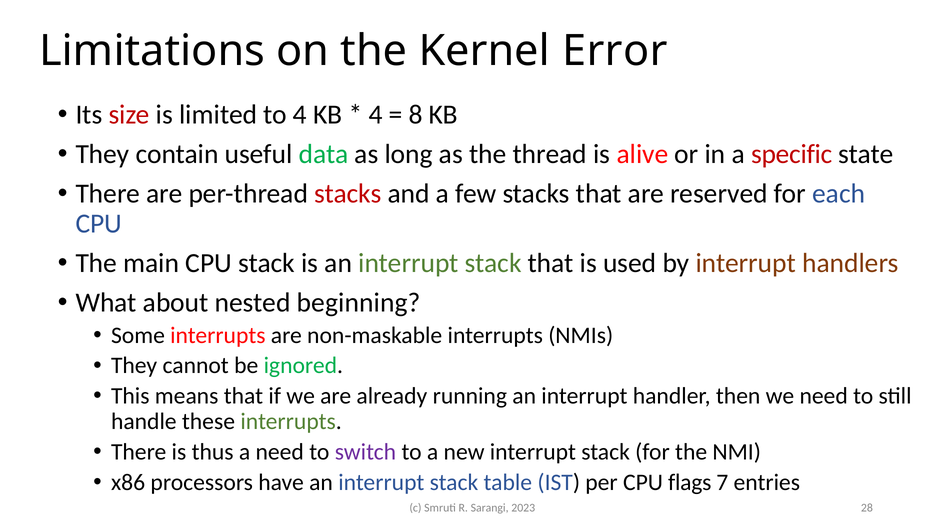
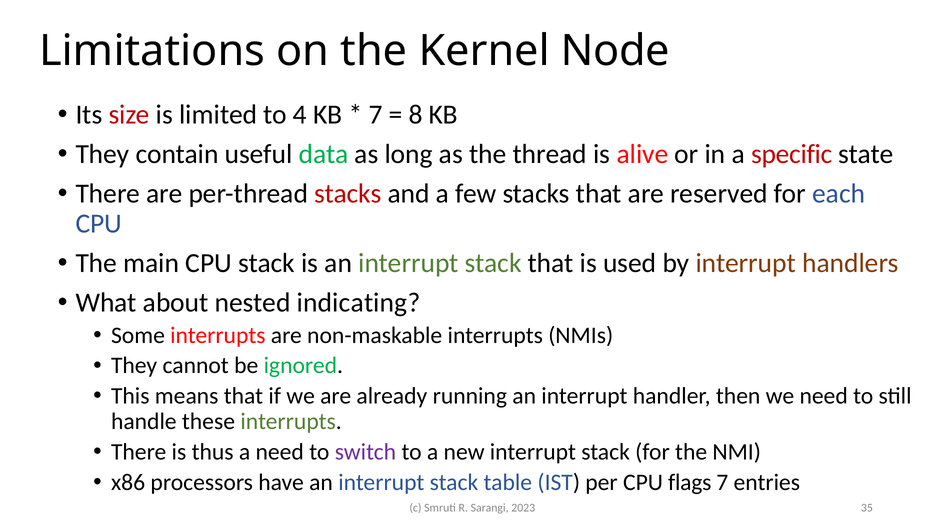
Error: Error -> Node (615, 51)
4: 4 -> 7 (375, 114)
beginning: beginning -> indicating (359, 302)
28: 28 -> 35 (867, 508)
